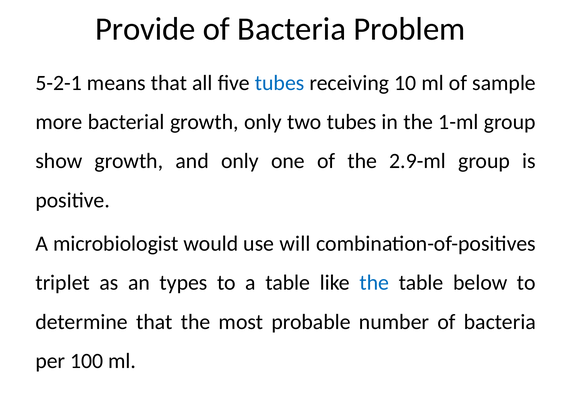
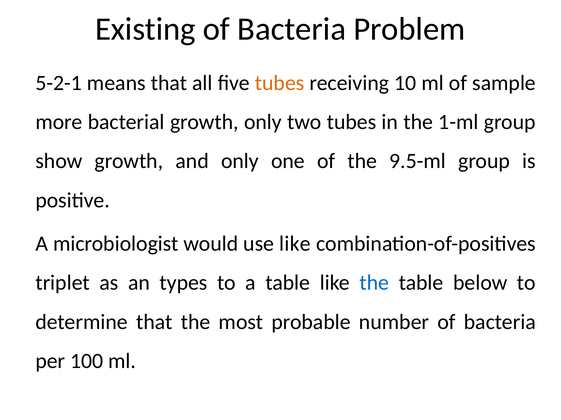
Provide: Provide -> Existing (145, 29)
tubes colour: blue -> orange (280, 83)
2.9-ml: 2.9-ml -> 9.5-ml (418, 161)
use will: will -> like (295, 244)
